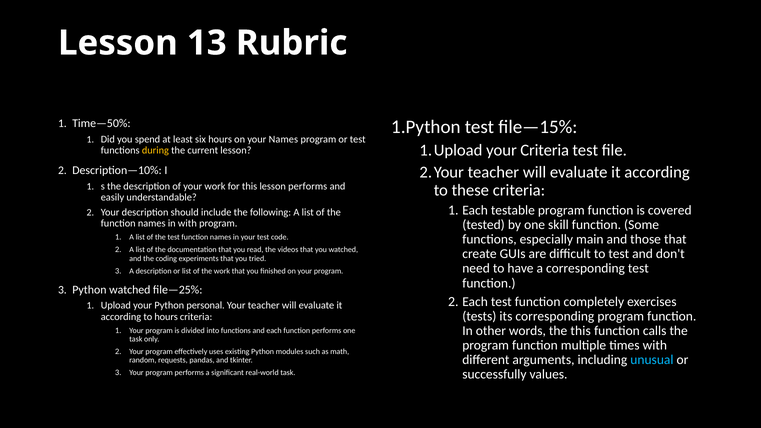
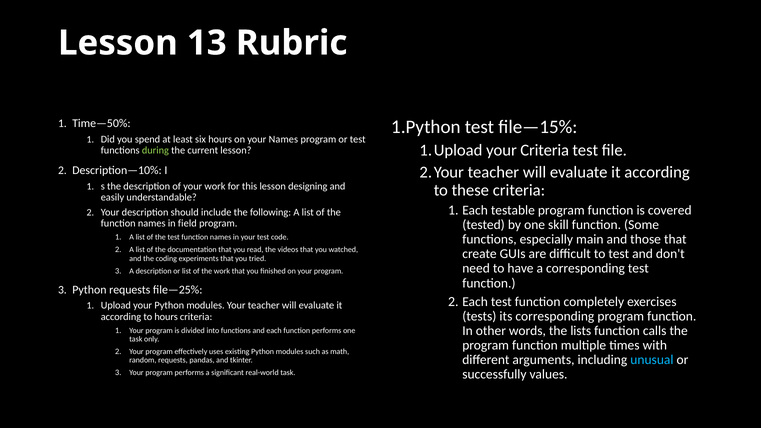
during colour: yellow -> light green (155, 150)
lesson performs: performs -> designing (308, 186)
in with: with -> field (187, 224)
Python watched: watched -> requests (130, 290)
your Python personal: personal -> modules (206, 306)
the this: this -> lists (581, 331)
